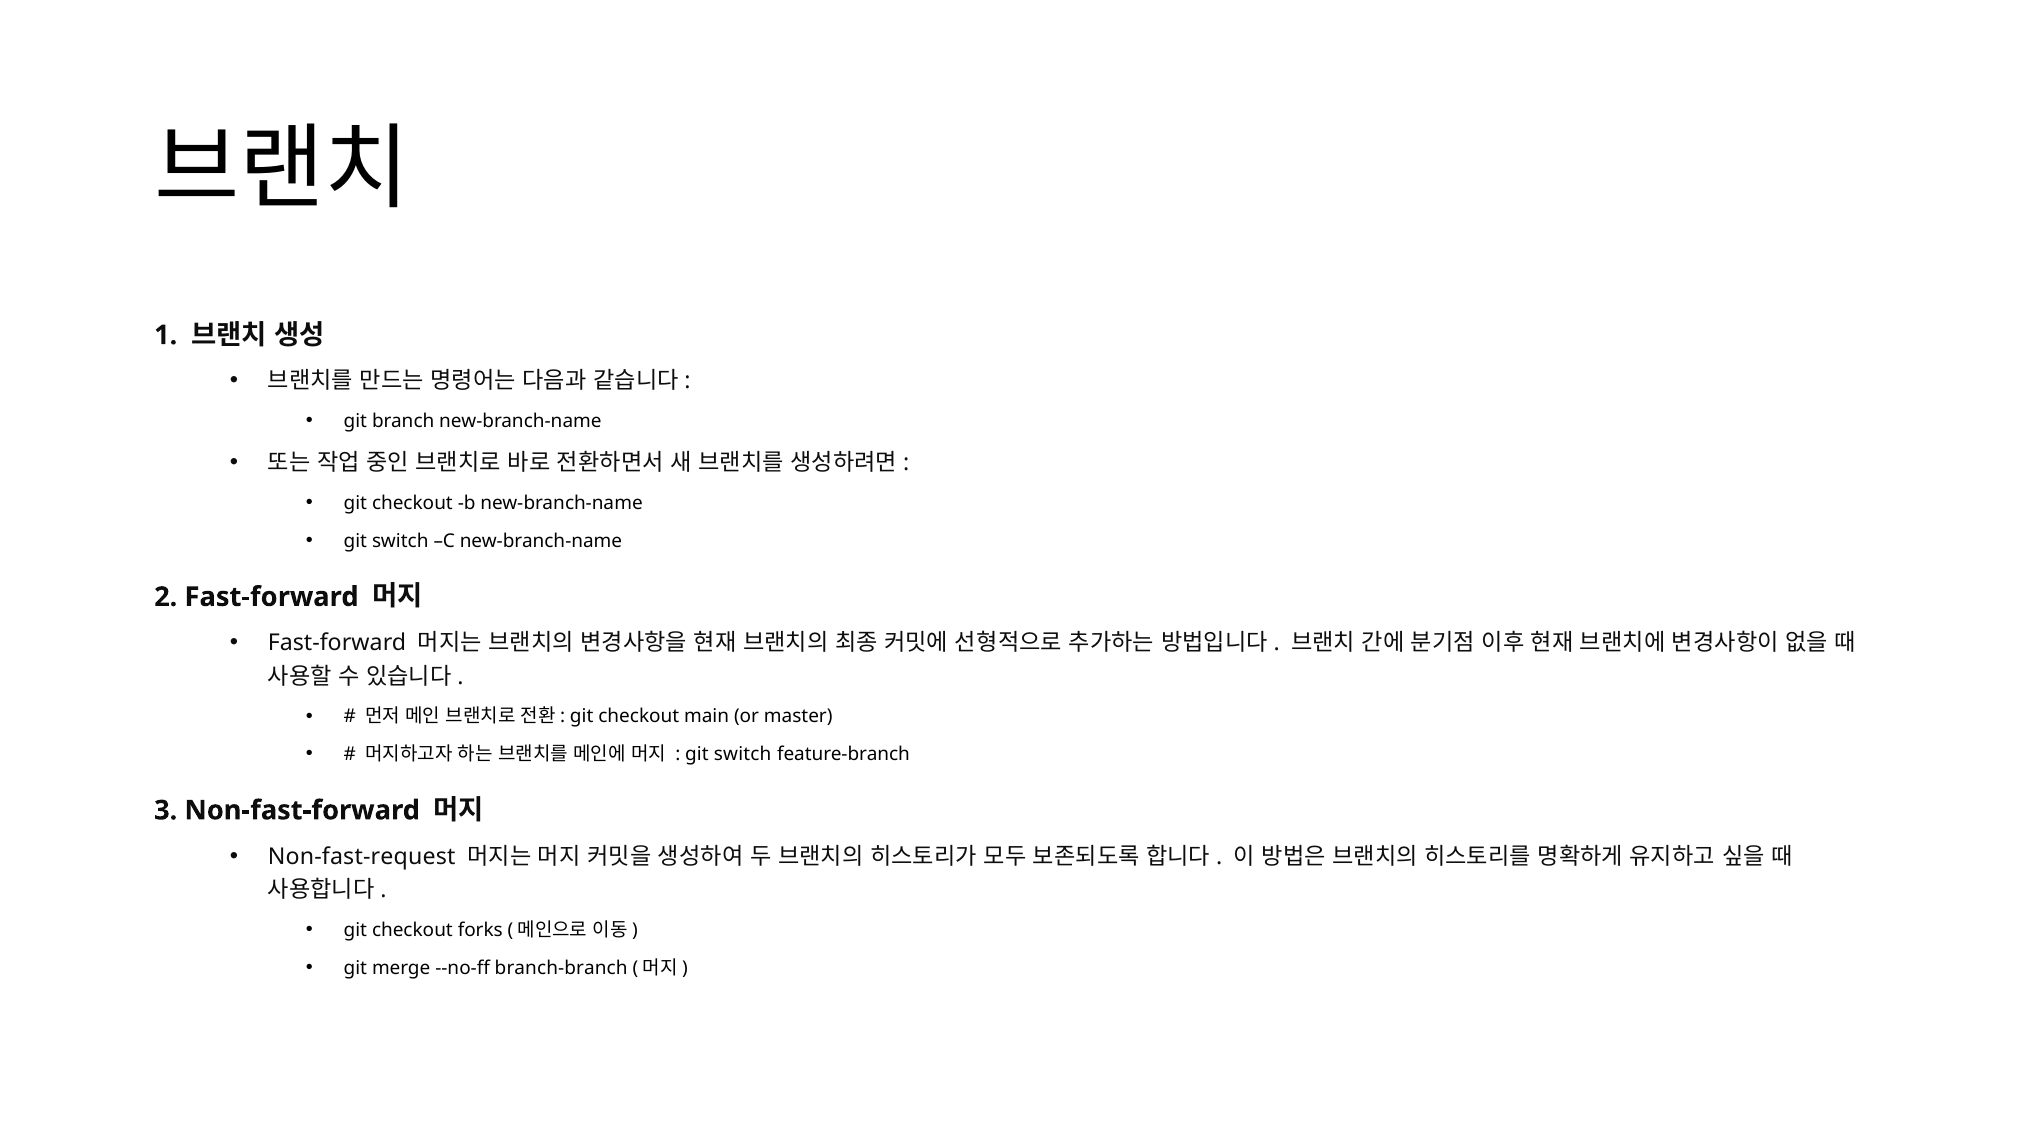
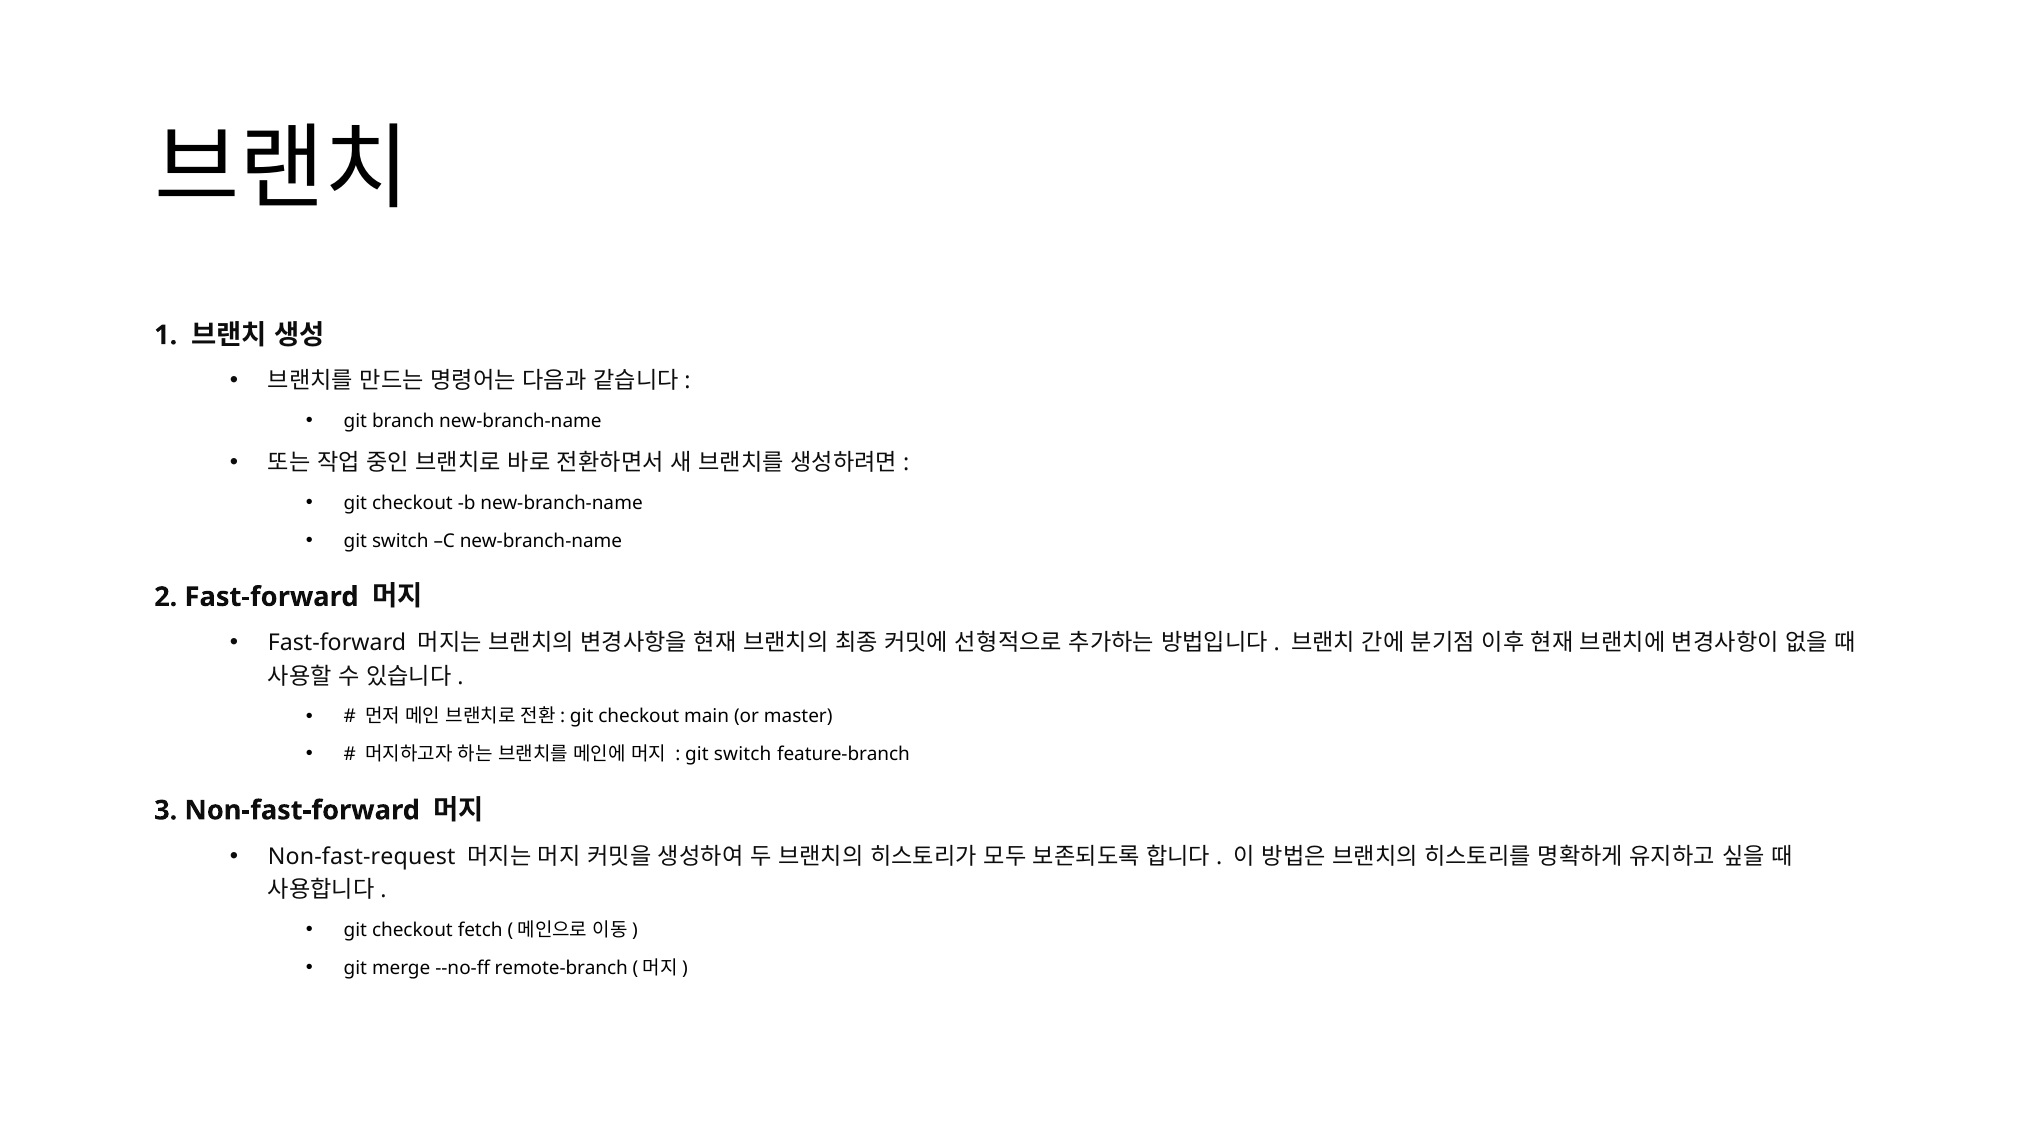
forks: forks -> fetch (480, 930)
branch-branch: branch-branch -> remote-branch (561, 968)
